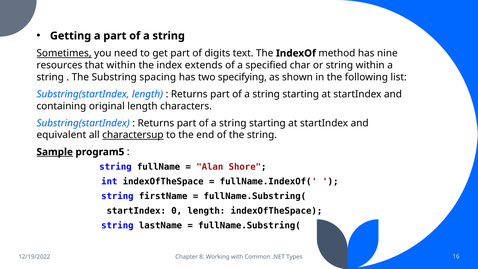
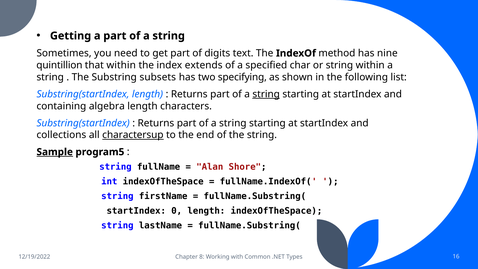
Sometimes underline: present -> none (64, 53)
resources: resources -> quintillion (59, 65)
spacing: spacing -> subsets (158, 77)
string underline: none -> present (266, 94)
original: original -> algebra (107, 106)
equivalent: equivalent -> collections (61, 135)
